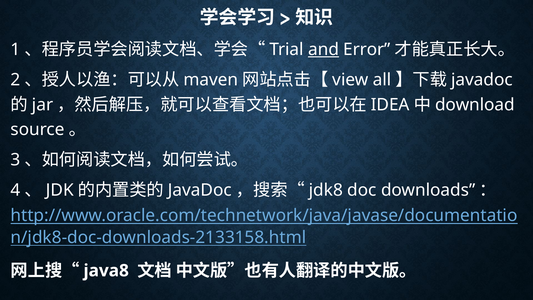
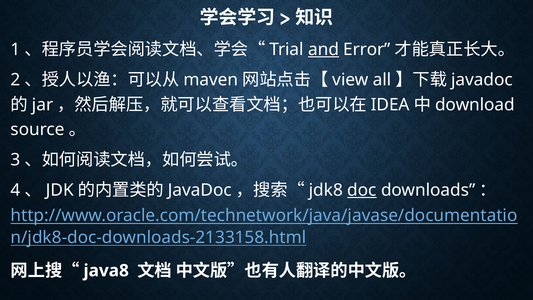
doc underline: none -> present (362, 190)
